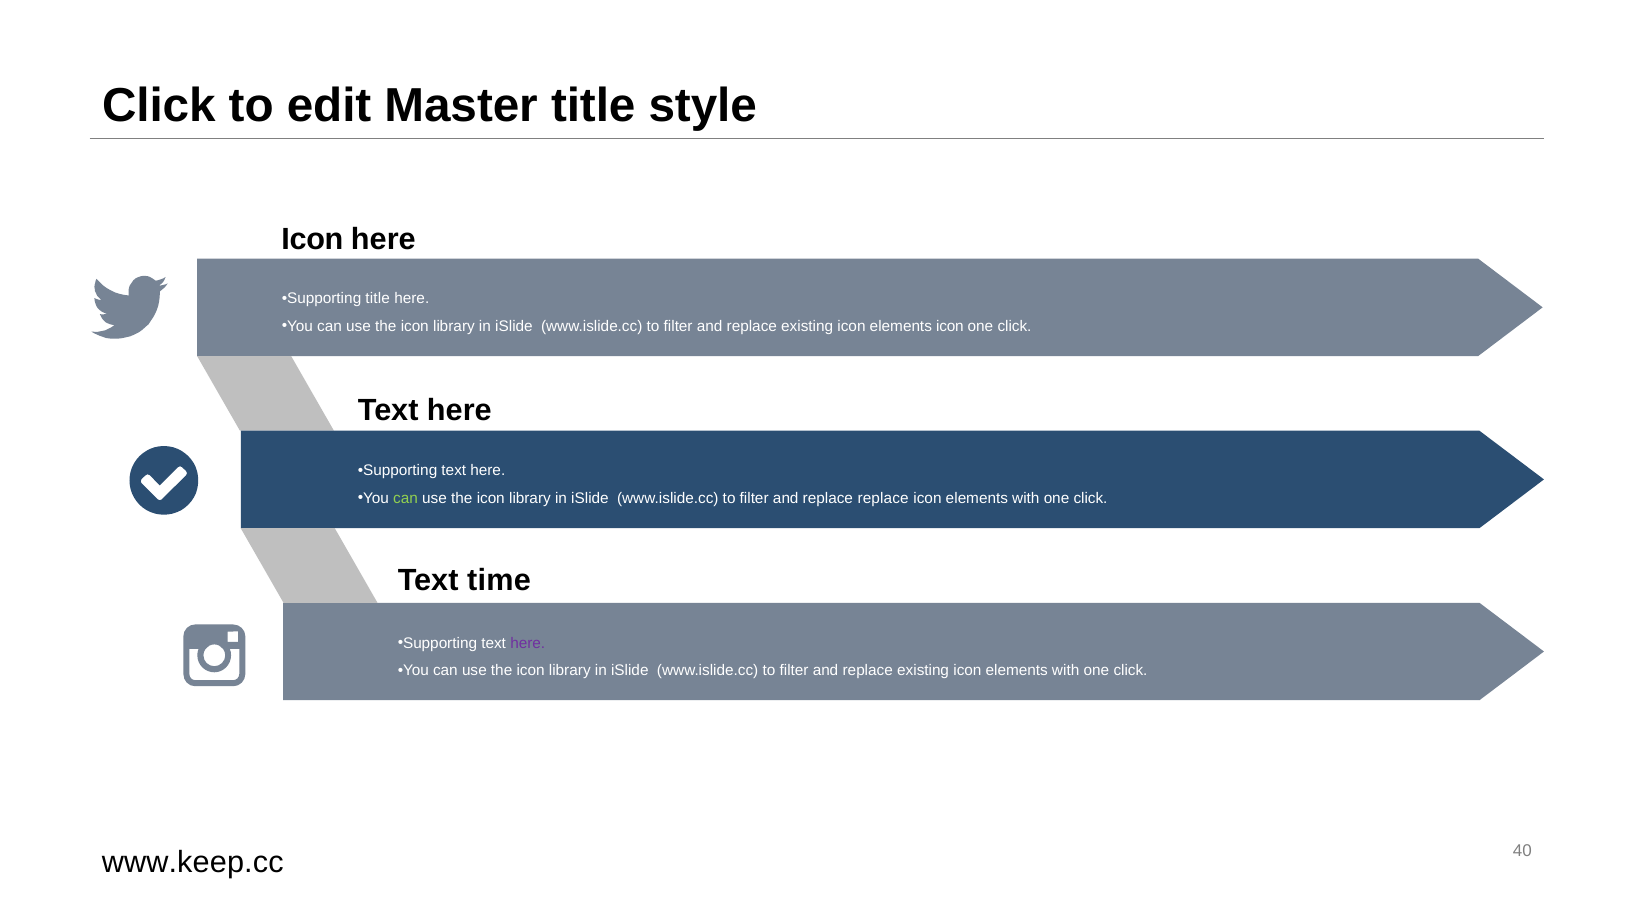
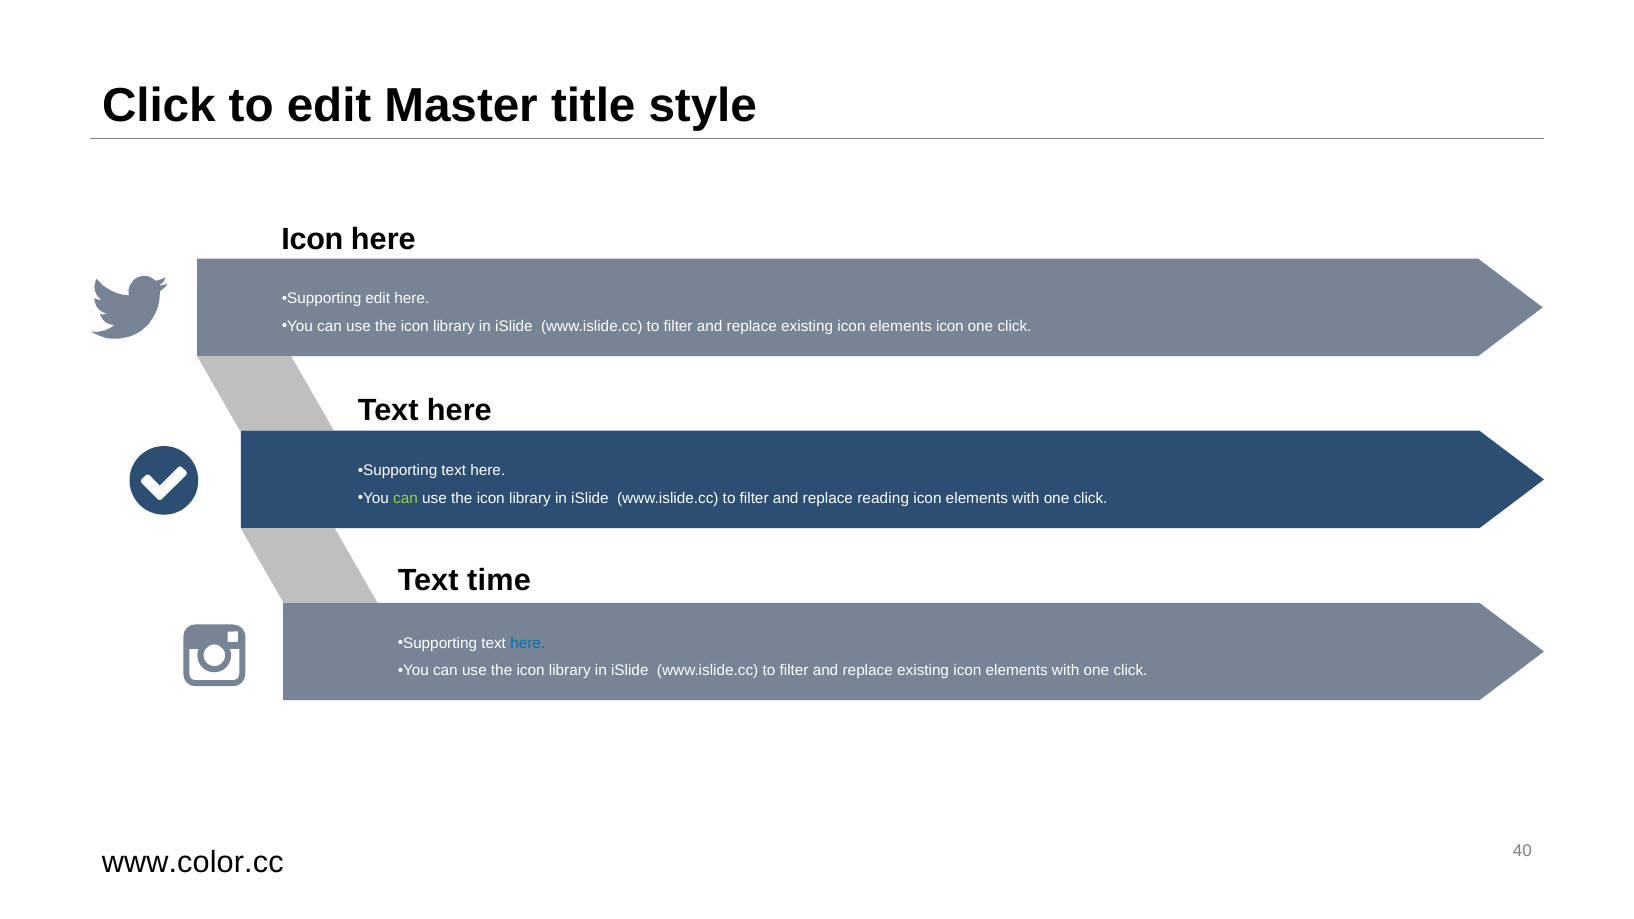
Supporting title: title -> edit (378, 299)
replace replace: replace -> reading (883, 499)
here colour: purple -> blue (528, 643)
www.keep.cc: www.keep.cc -> www.color.cc (193, 863)
